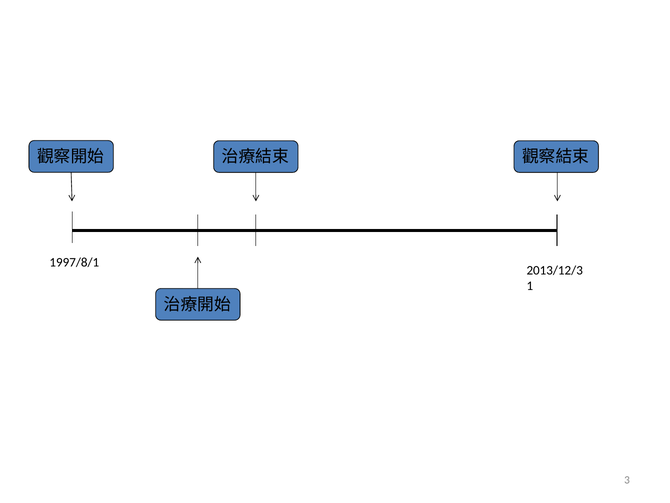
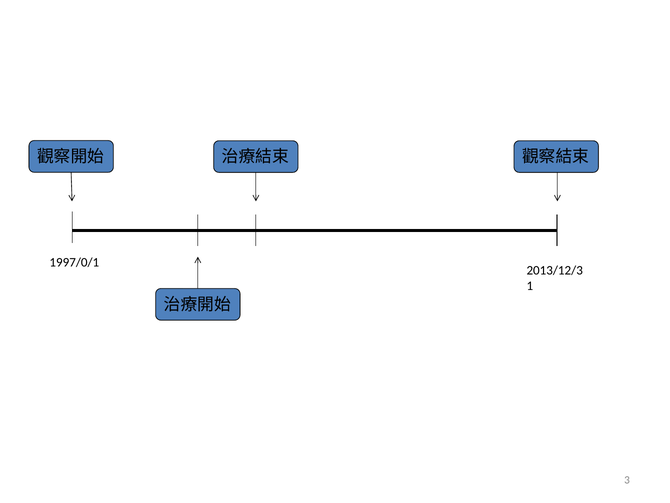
1997/8/1: 1997/8/1 -> 1997/0/1 (74, 262)
